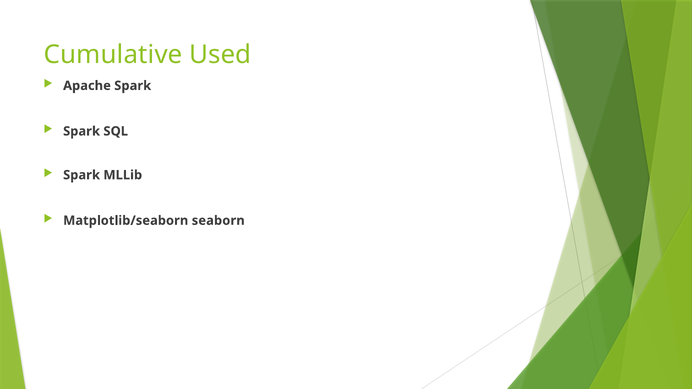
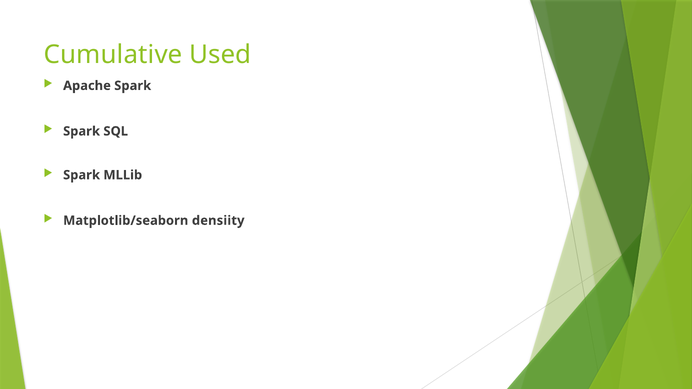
seaborn: seaborn -> densiity (218, 221)
